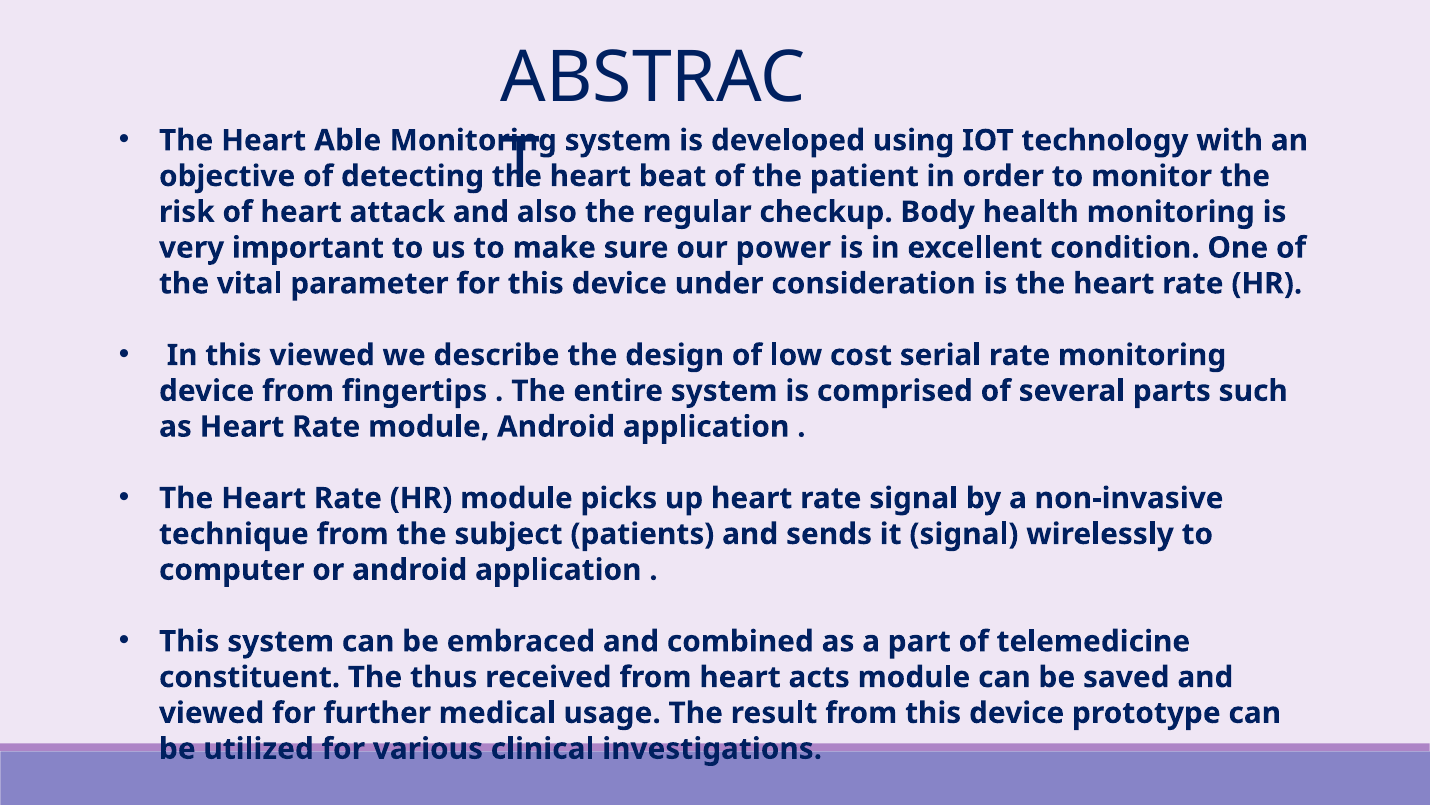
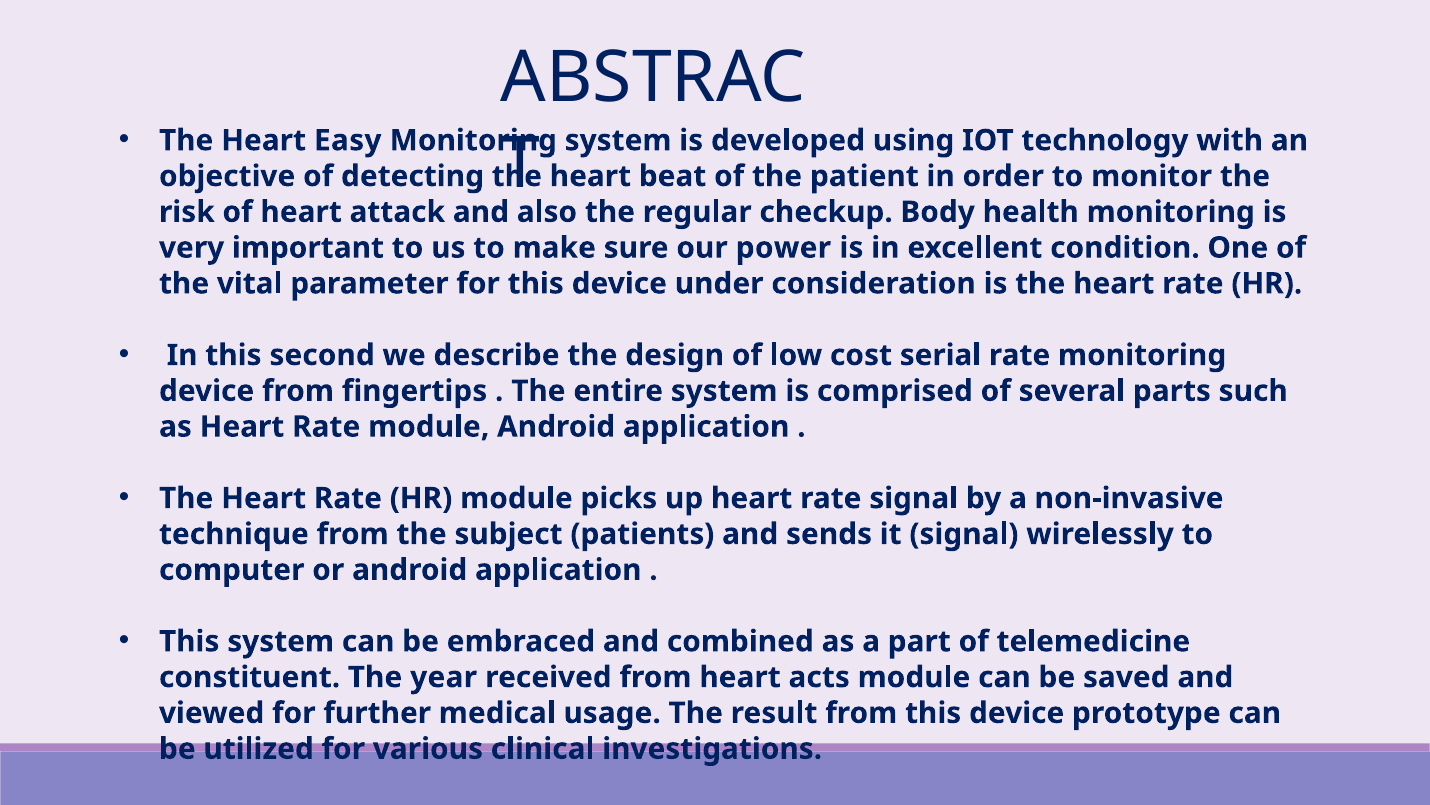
Able: Able -> Easy (348, 140)
this viewed: viewed -> second (322, 355)
thus: thus -> year (444, 677)
